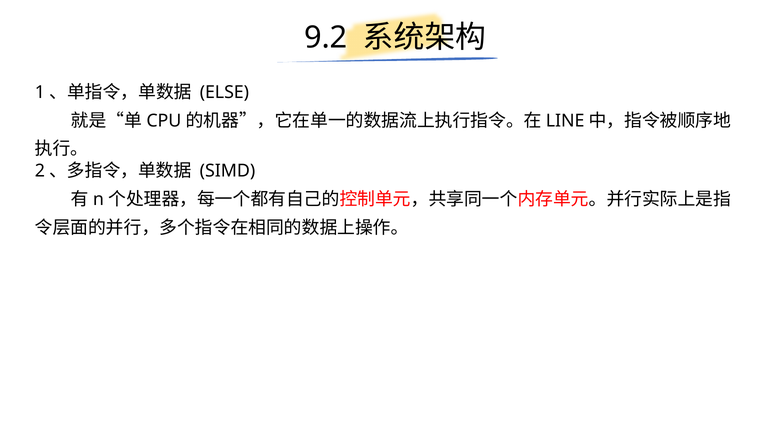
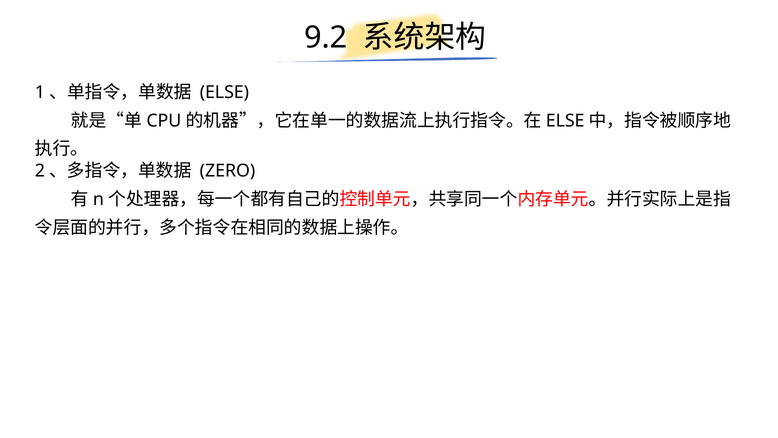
LINE: LINE -> ELSE (565, 121)
SIMD: SIMD -> ZERO (227, 171)
